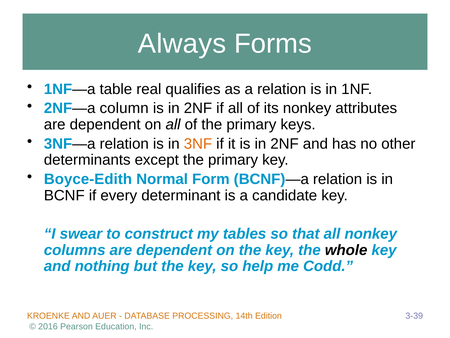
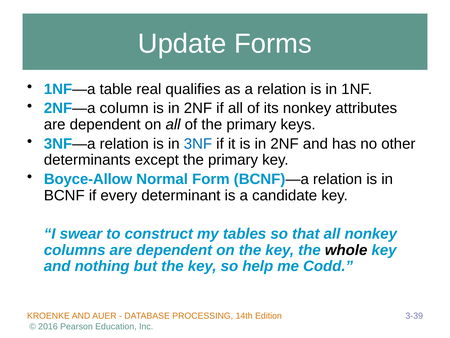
Always: Always -> Update (182, 44)
3NF colour: orange -> blue (198, 144)
Boyce-Edith: Boyce-Edith -> Boyce-Allow (88, 179)
